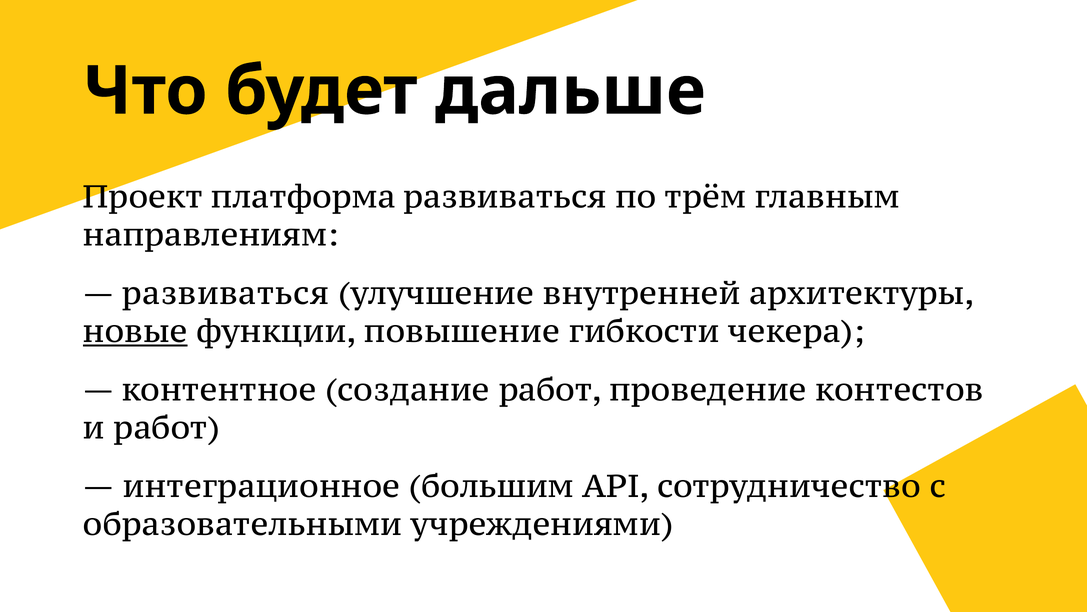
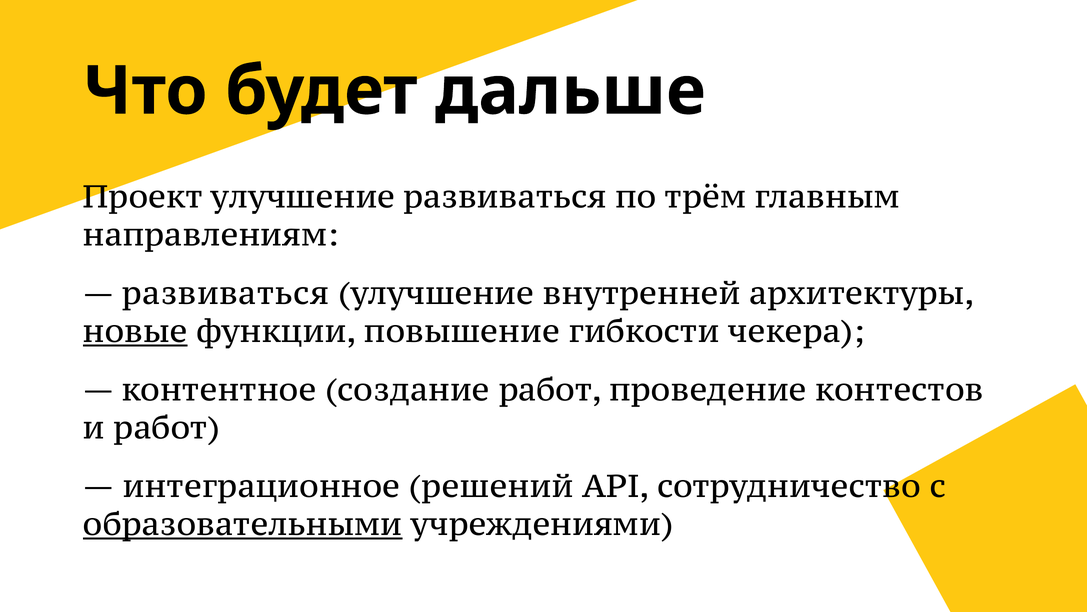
Проект платформа: платформа -> улучшение (303, 197)
большим: большим -> решений (491, 486)
образовательными underline: none -> present (243, 524)
